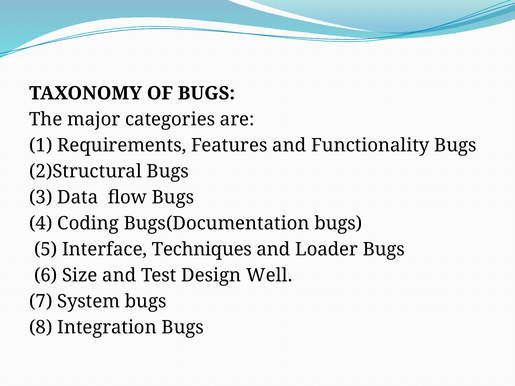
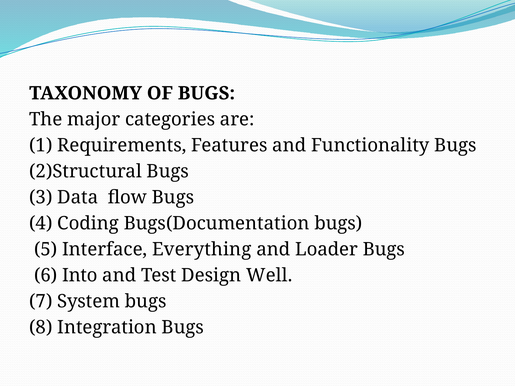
Techniques: Techniques -> Everything (202, 249)
Size: Size -> Into (80, 275)
